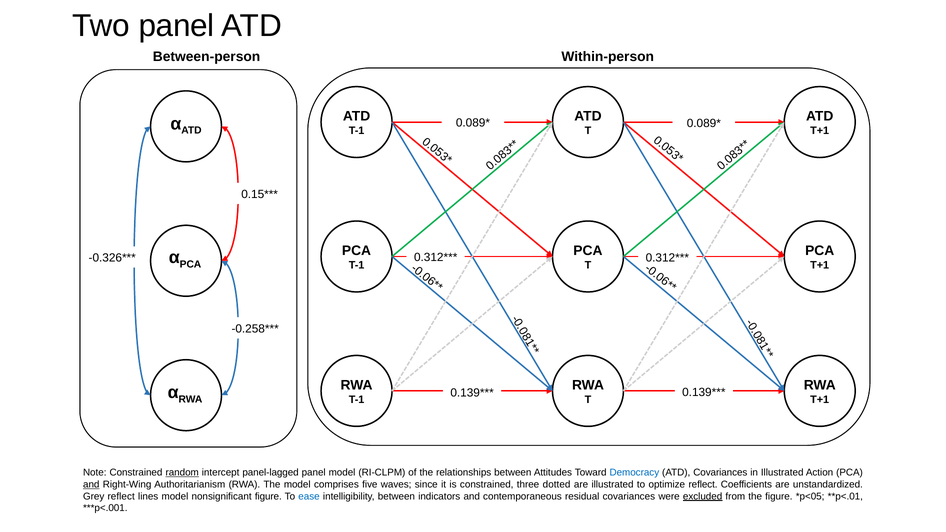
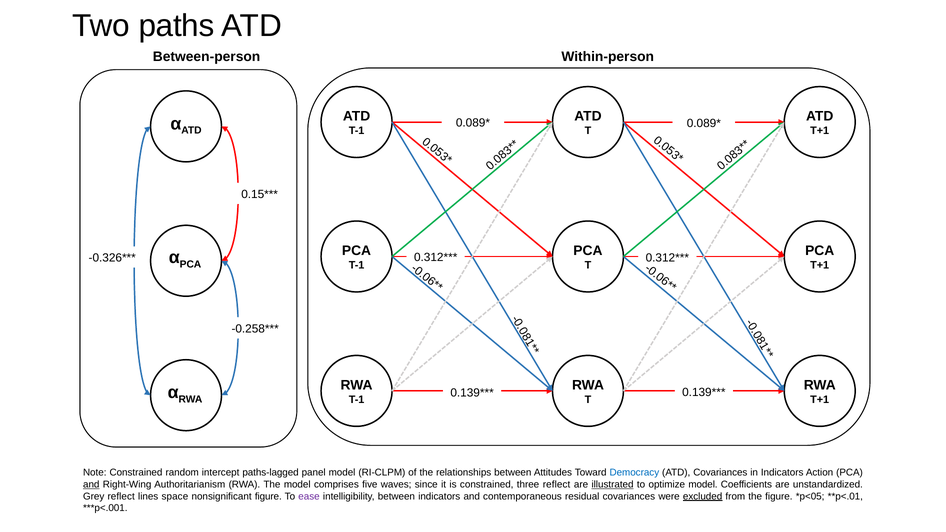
Two panel: panel -> paths (177, 26)
random underline: present -> none (182, 473)
panel-lagged: panel-lagged -> paths-lagged (271, 473)
in Illustrated: Illustrated -> Indicators (782, 473)
three dotted: dotted -> reflect (557, 485)
illustrated underline: none -> present (613, 485)
optimize reflect: reflect -> model (703, 485)
lines model: model -> space (175, 496)
ease colour: blue -> purple (309, 496)
